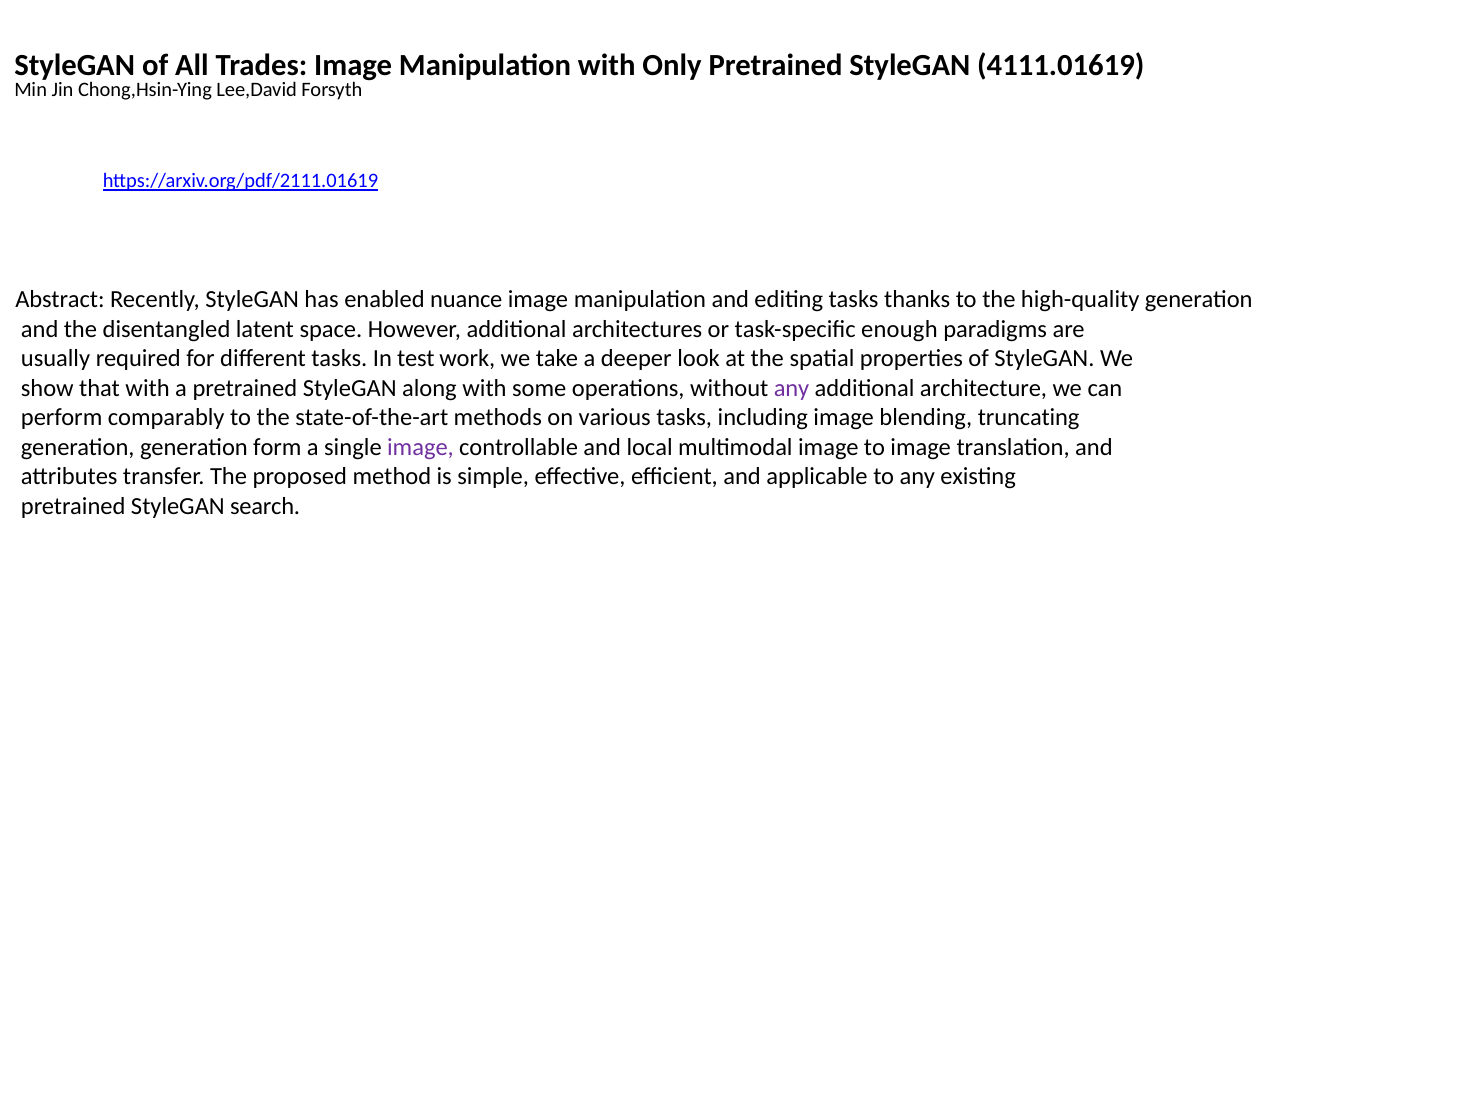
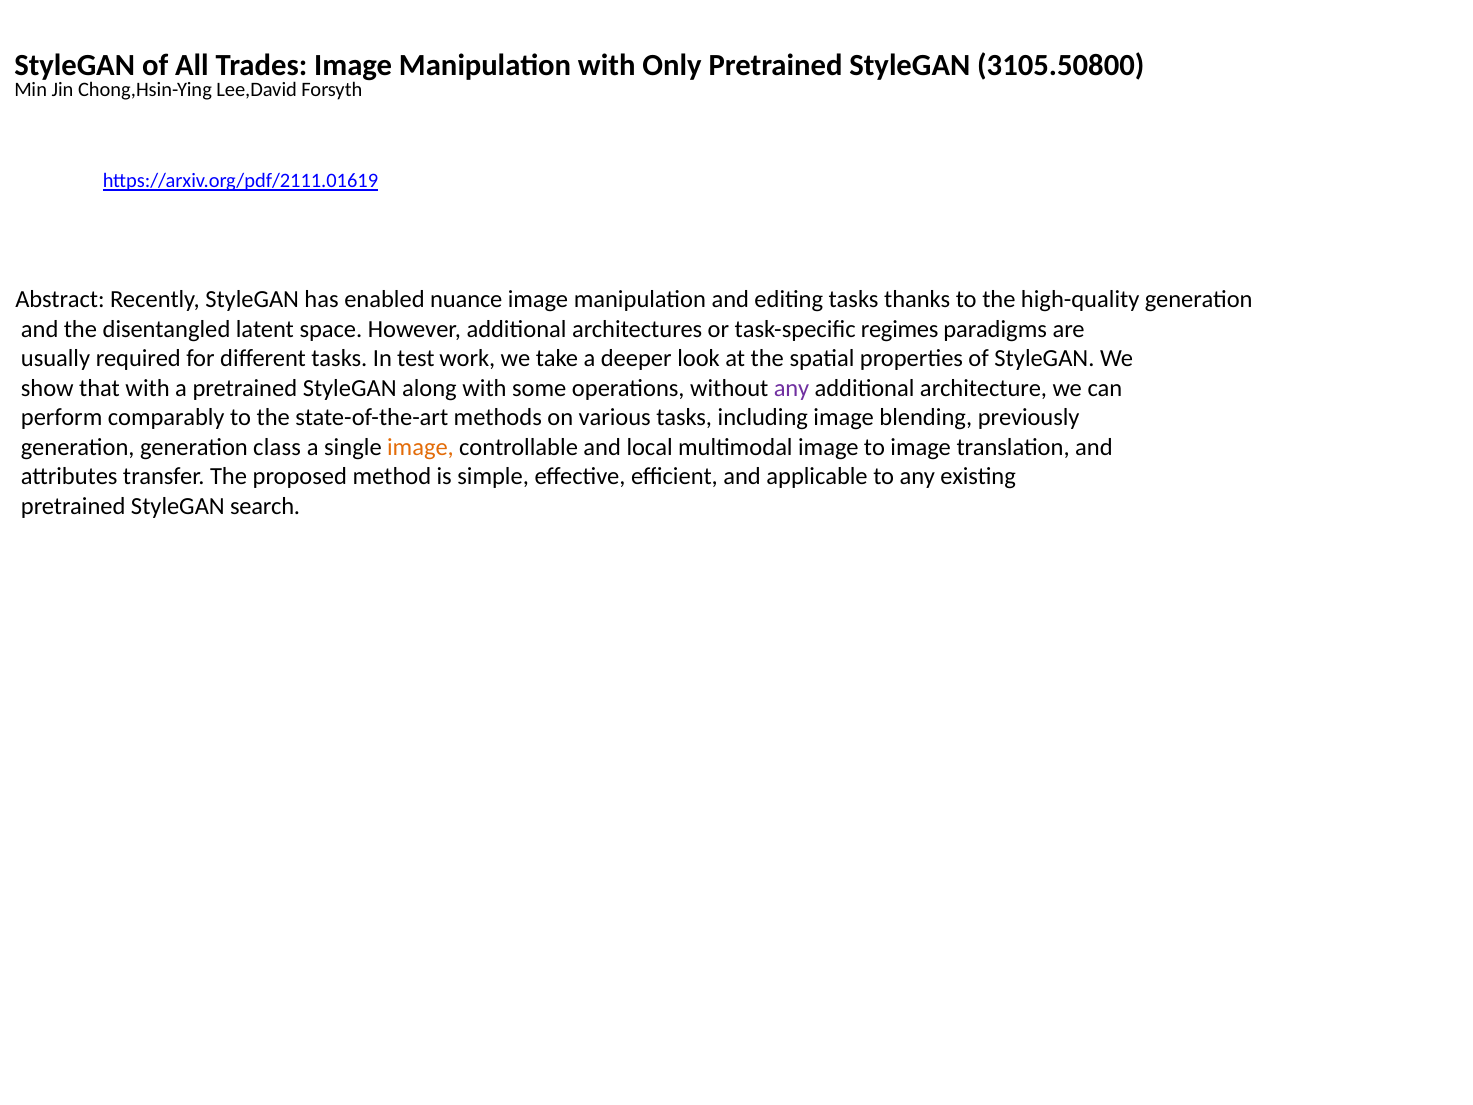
4111.01619: 4111.01619 -> 3105.50800 (1061, 65)
enough: enough -> regimes (900, 329)
truncating: truncating -> previously (1029, 418)
form: form -> class (277, 447)
image colour: purple -> orange (420, 447)
